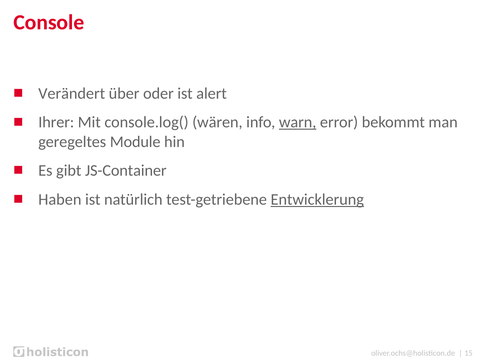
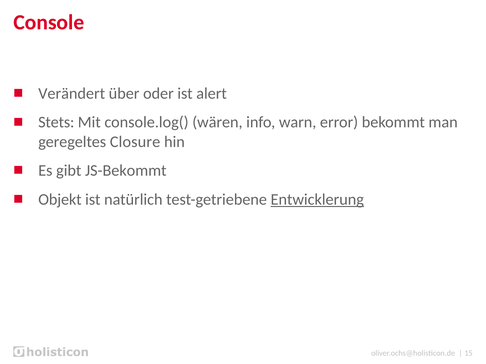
Ihrer: Ihrer -> Stets (56, 122)
warn underline: present -> none (298, 122)
Module: Module -> Closure (135, 142)
JS-Container: JS-Container -> JS-Bekommt (126, 171)
Haben: Haben -> Objekt (60, 200)
